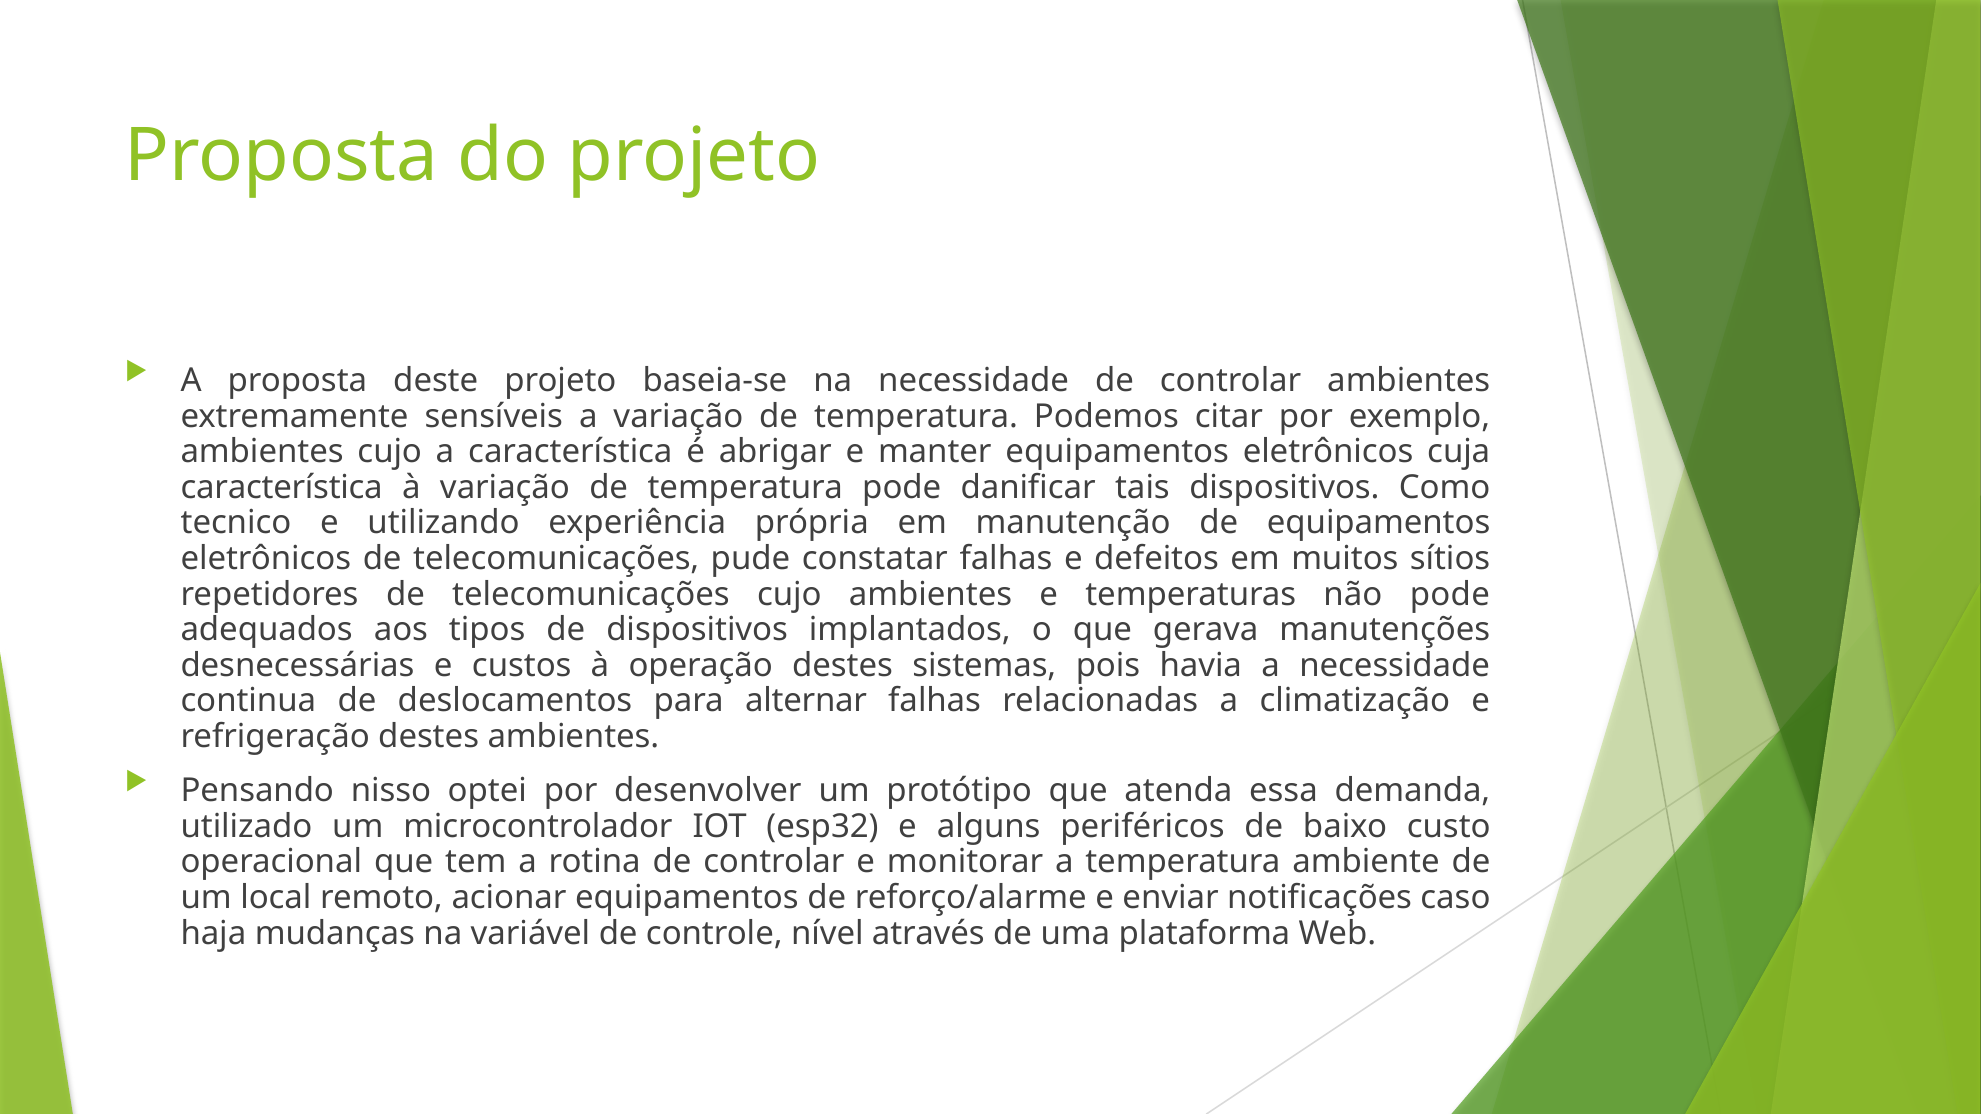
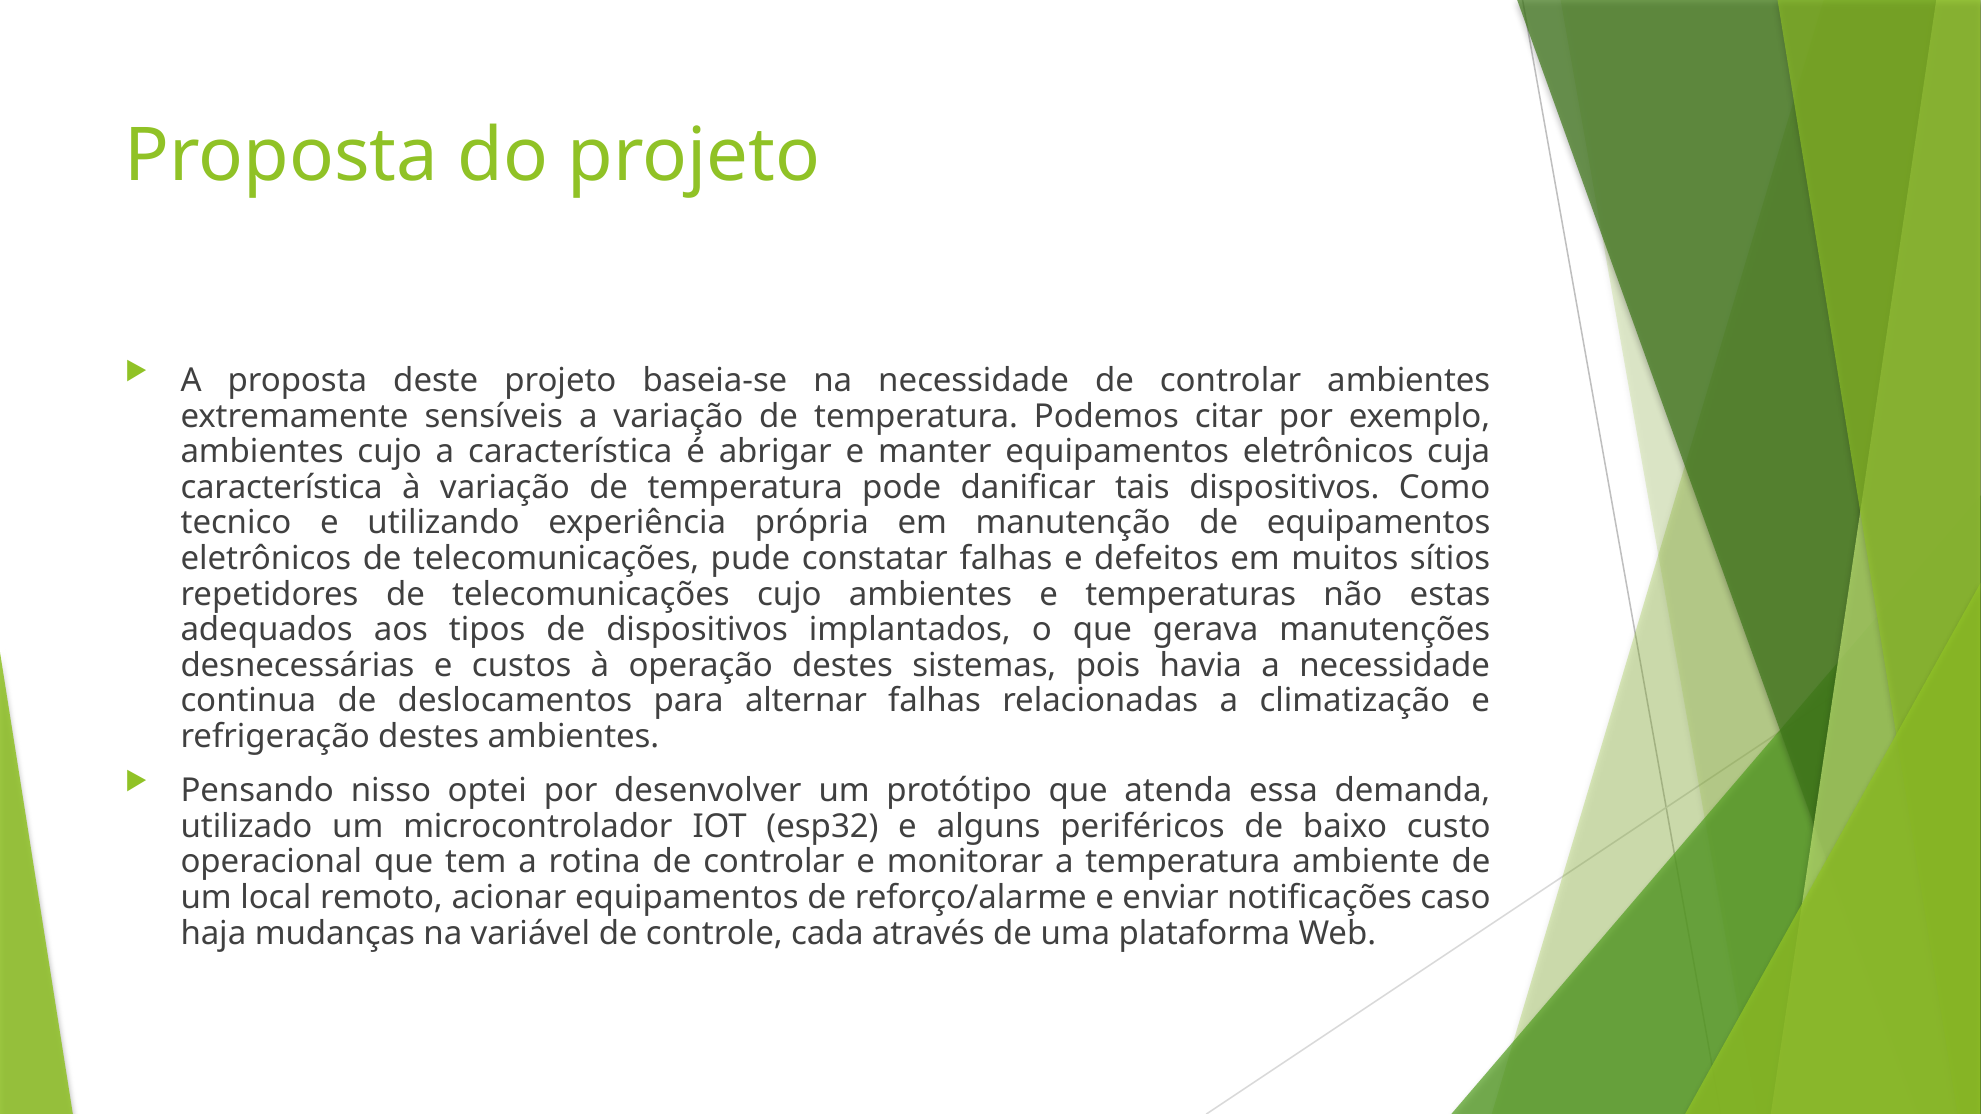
não pode: pode -> estas (1450, 594)
nível: nível -> cada (827, 933)
